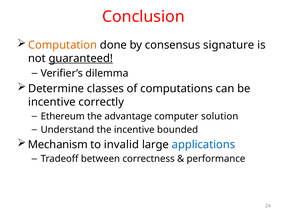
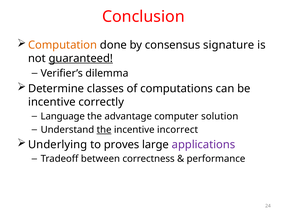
Ethereum: Ethereum -> Language (63, 116)
the underline: none -> present (104, 130)
bounded: bounded -> incorrect (178, 130)
Mechanism: Mechanism -> Underlying (58, 145)
invalid: invalid -> proves (122, 145)
applications colour: blue -> purple (203, 145)
